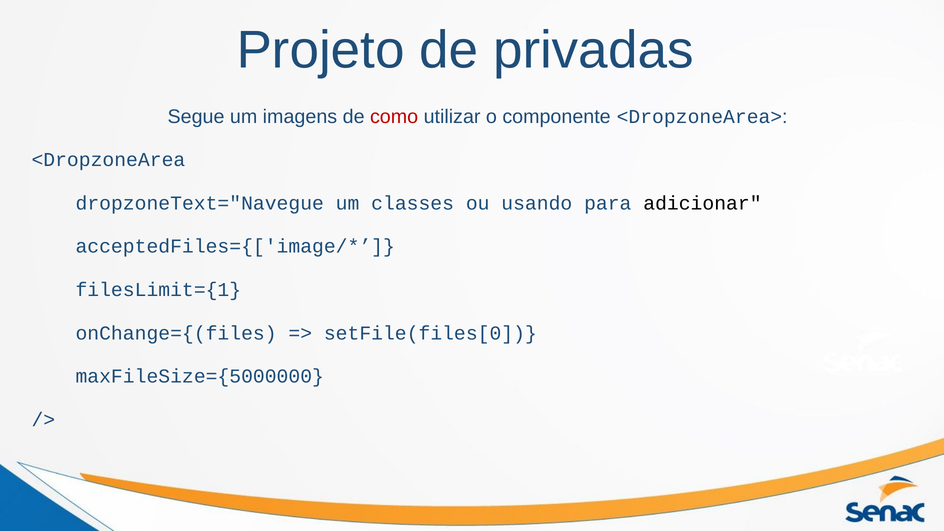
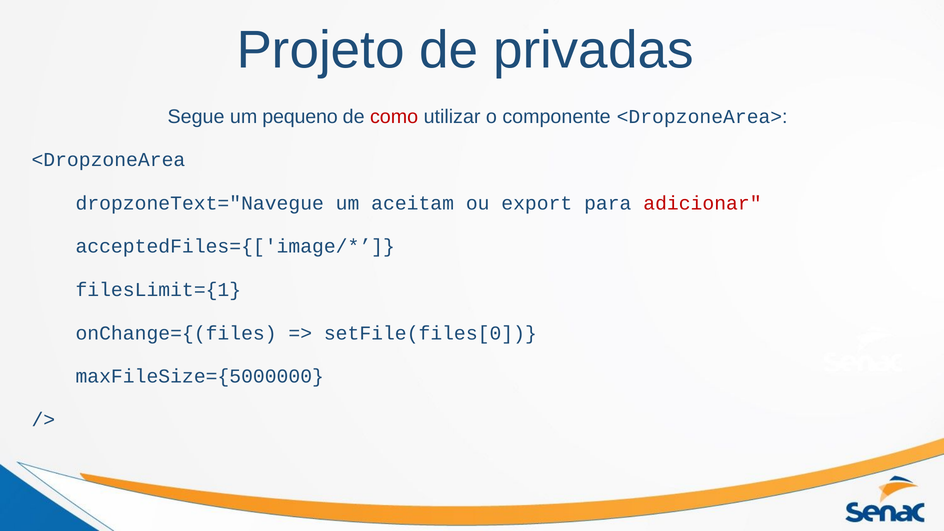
imagens: imagens -> pequeno (300, 117)
classes: classes -> aceitam (413, 203)
usando: usando -> export (537, 203)
adicionar colour: black -> red (702, 203)
